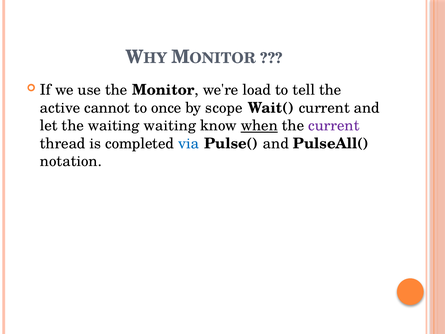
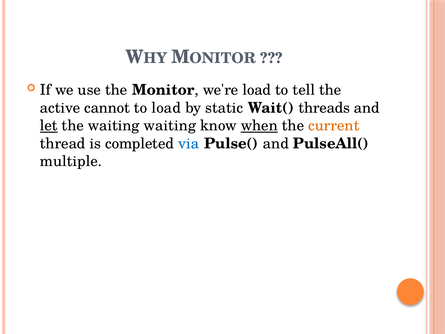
to once: once -> load (166, 108)
scope: scope -> static (224, 108)
Wait( current: current -> threads (324, 108)
let underline: none -> present (49, 126)
current colour: purple -> orange (334, 126)
notation: notation -> multiple (71, 161)
